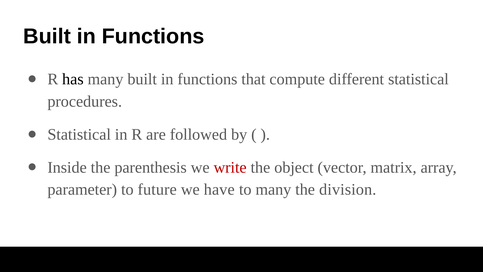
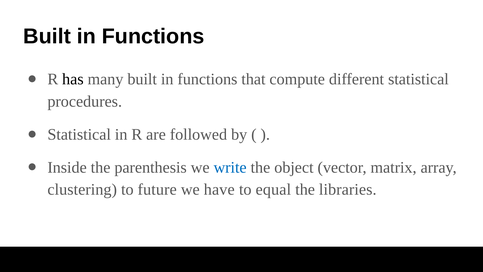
write colour: red -> blue (230, 167)
parameter: parameter -> clustering (82, 189)
to many: many -> equal (273, 189)
division: division -> libraries (348, 189)
